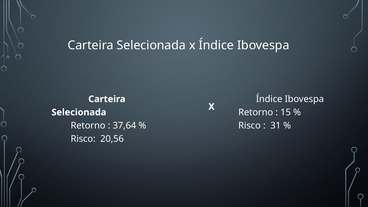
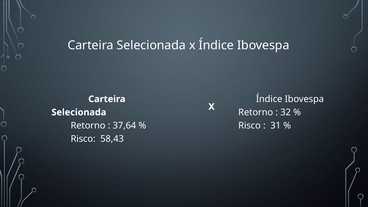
15: 15 -> 32 (286, 112)
20,56: 20,56 -> 58,43 (112, 139)
